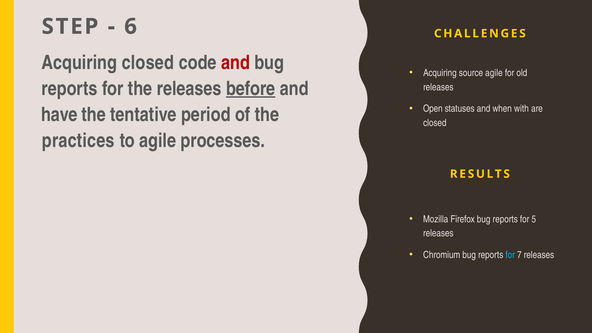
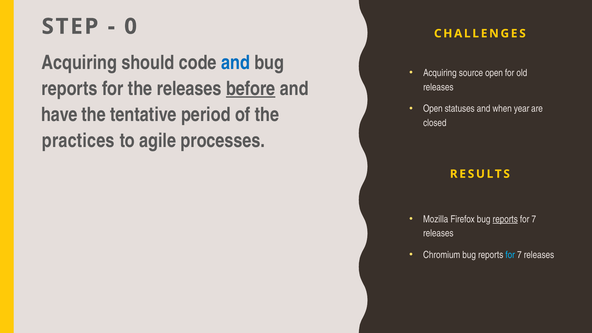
6: 6 -> 0 (131, 26)
Acquiring closed: closed -> should (148, 62)
and colour: red -> blue (236, 62)
source agile: agile -> open (494, 73)
with: with -> year (522, 109)
reports underline: none -> present (505, 219)
5: 5 -> 7 (534, 219)
